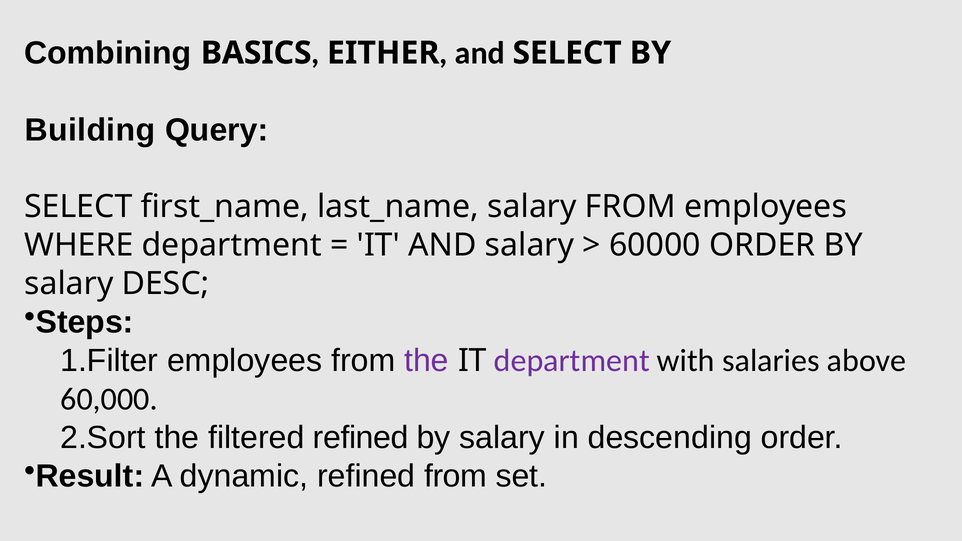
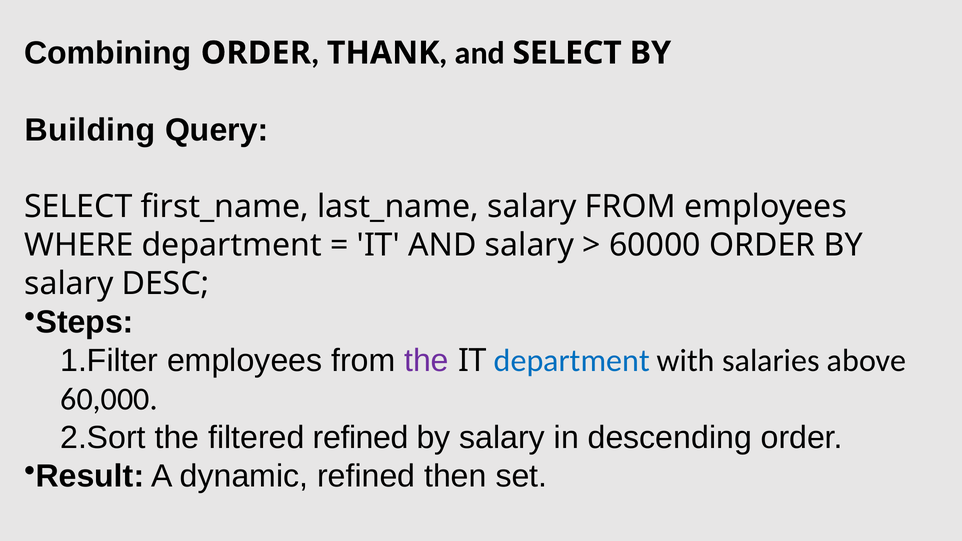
Combining BASICS: BASICS -> ORDER (256, 53)
EITHER: EITHER -> THANK (383, 53)
department colour: purple -> blue (572, 361)
refined from: from -> then (455, 476)
